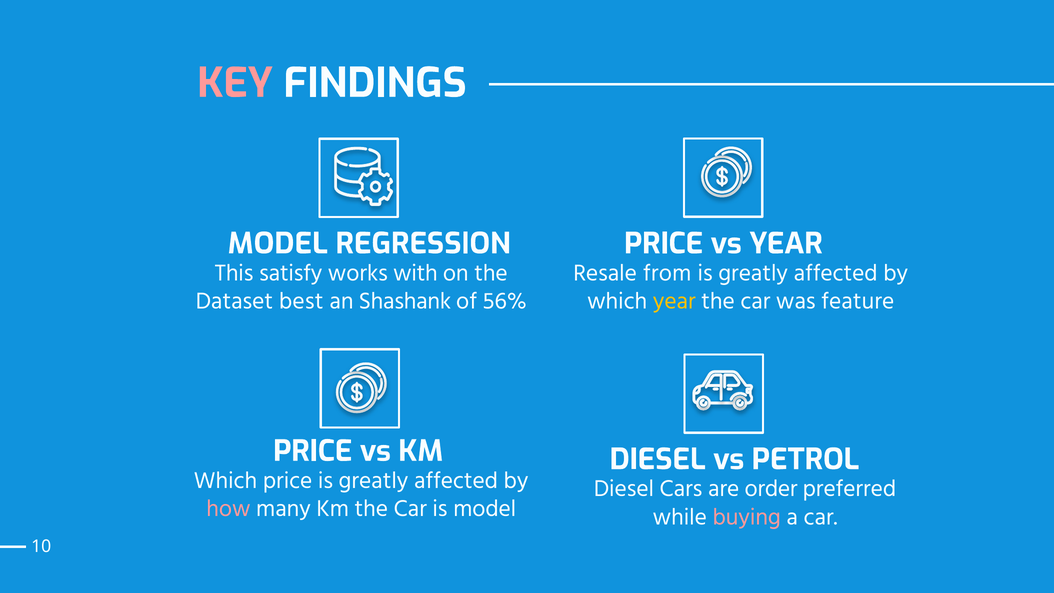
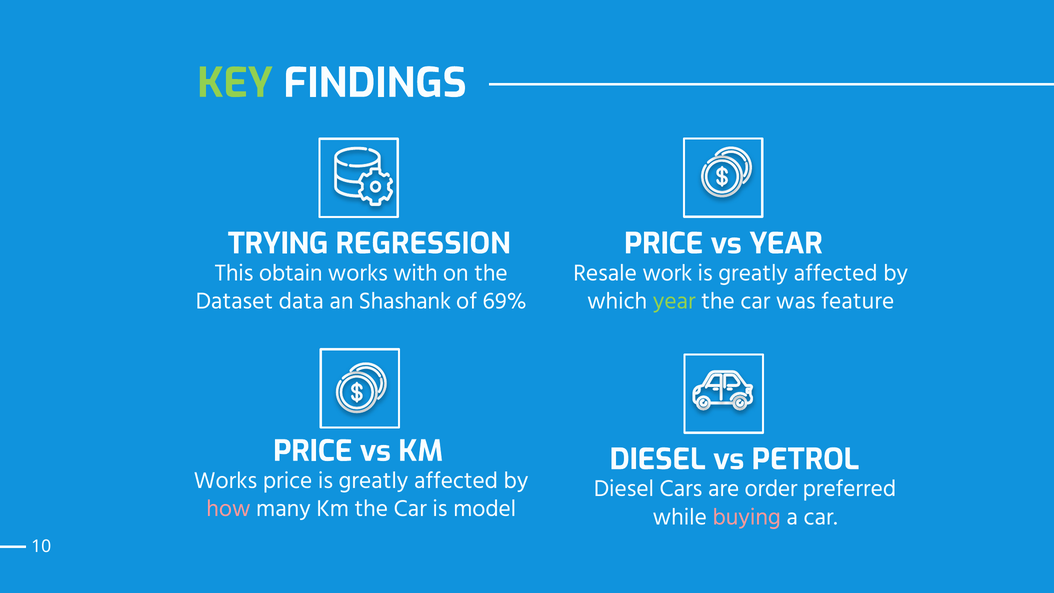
KEY colour: pink -> light green (235, 83)
MODEL: MODEL -> TRYING (278, 244)
satisfy: satisfy -> obtain (291, 273)
from: from -> work (667, 273)
best: best -> data (301, 301)
56%: 56% -> 69% (505, 301)
year colour: yellow -> light green (674, 301)
Which: Which -> Works (225, 480)
